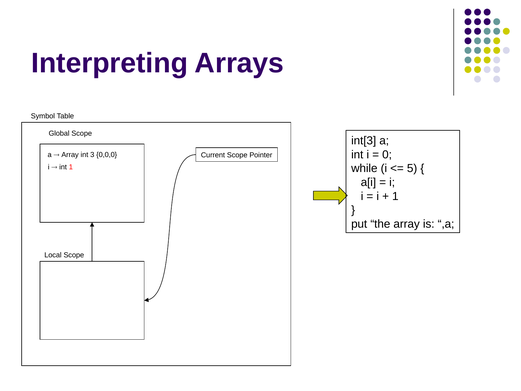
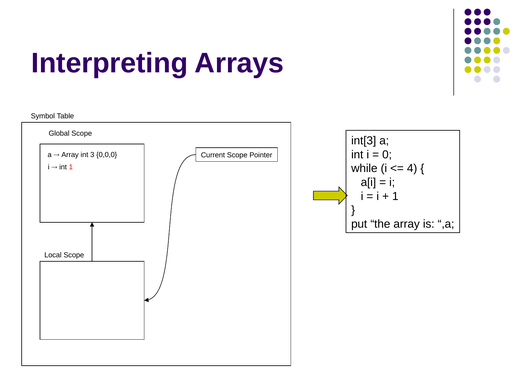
5: 5 -> 4 (412, 168)
